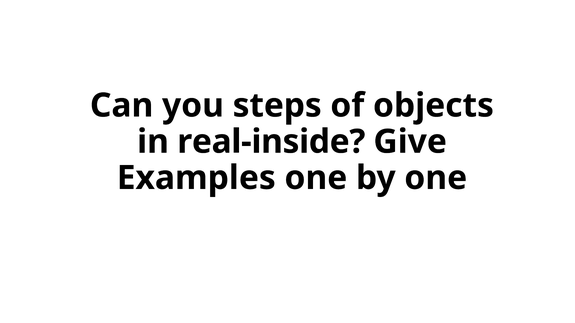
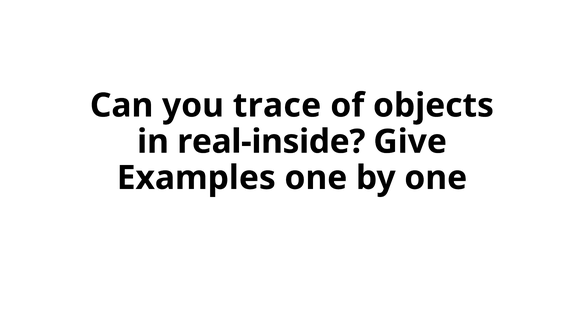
steps: steps -> trace (277, 106)
